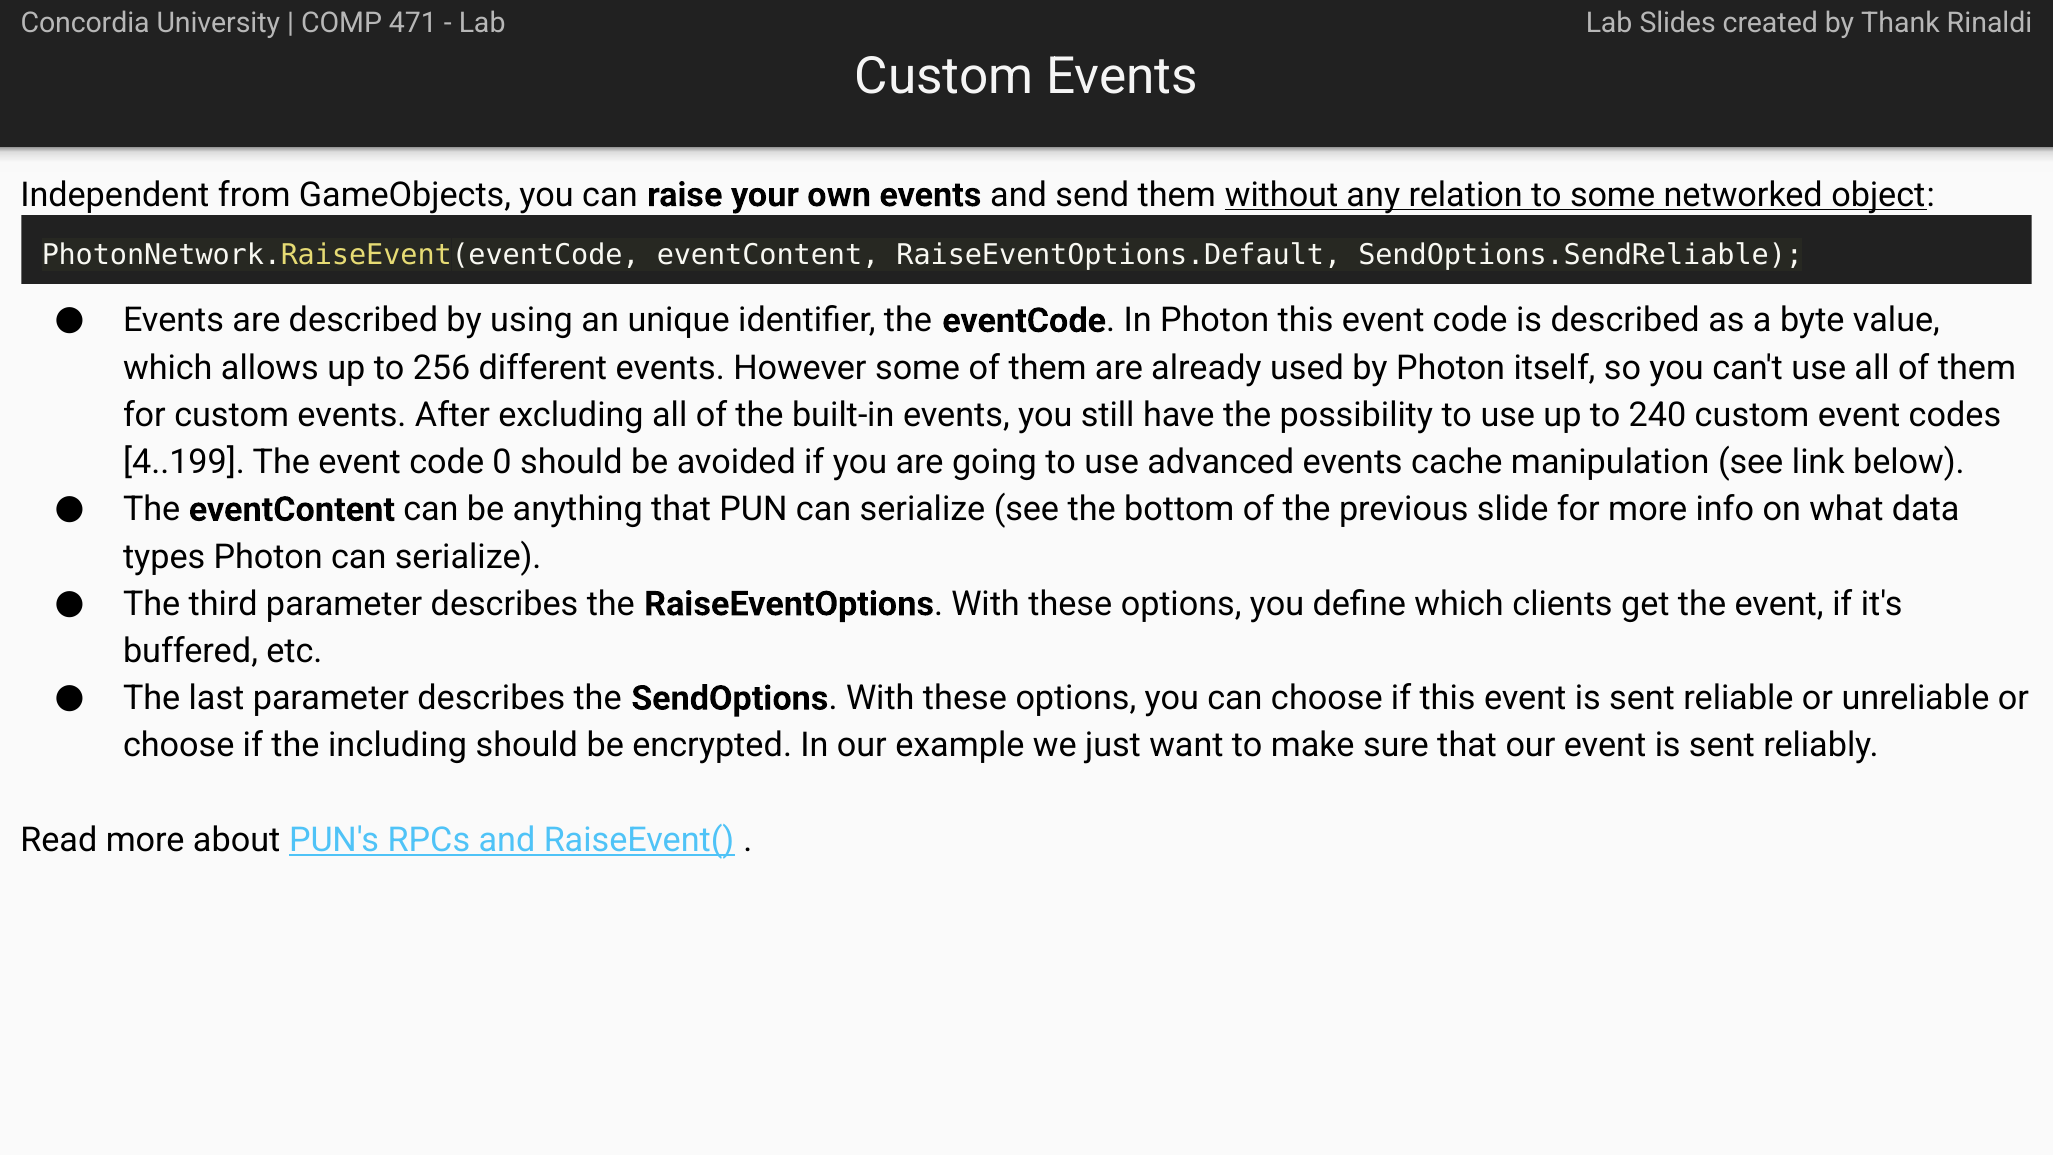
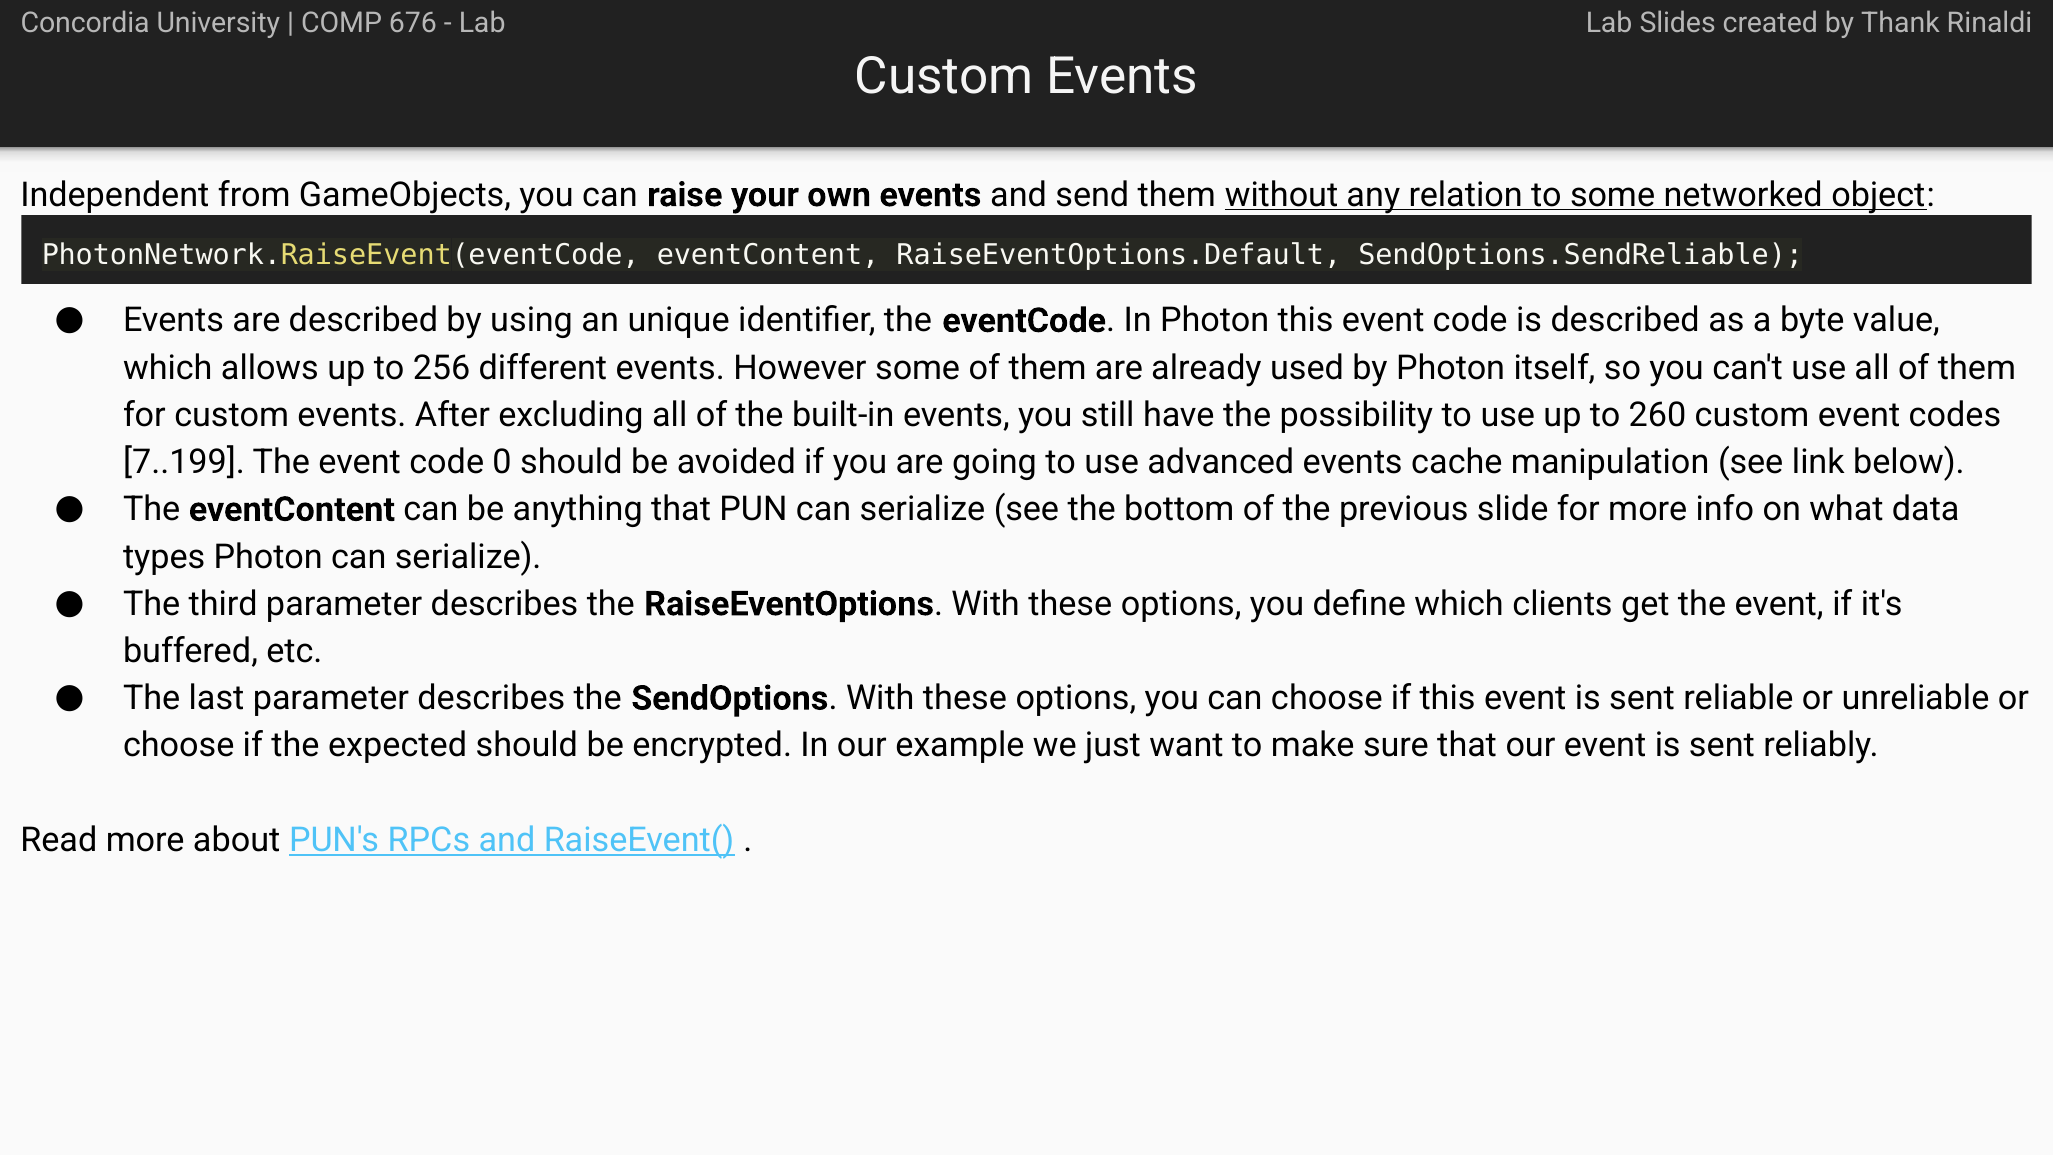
471: 471 -> 676 (413, 23)
240: 240 -> 260 (1658, 415)
4..199: 4..199 -> 7..199 (184, 462)
including: including -> expected (398, 745)
